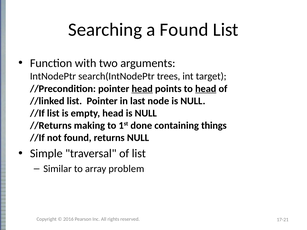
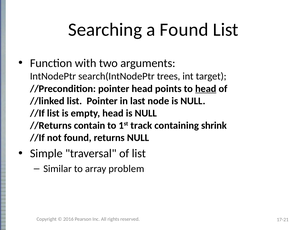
head underline: present -> none (142, 89)
making: making -> contain (90, 126)
done: done -> track (141, 126)
things: things -> shrink (214, 126)
